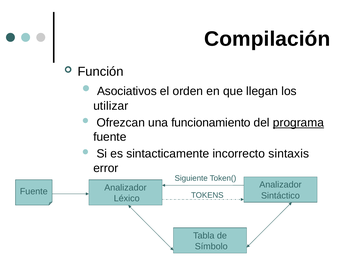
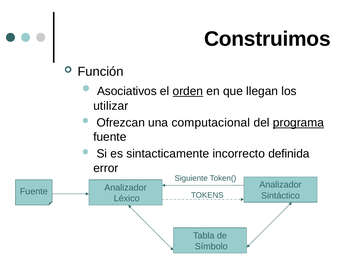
Compilación: Compilación -> Construimos (267, 39)
orden underline: none -> present (188, 91)
funcionamiento: funcionamiento -> computacional (211, 122)
sintaxis: sintaxis -> definida (289, 153)
